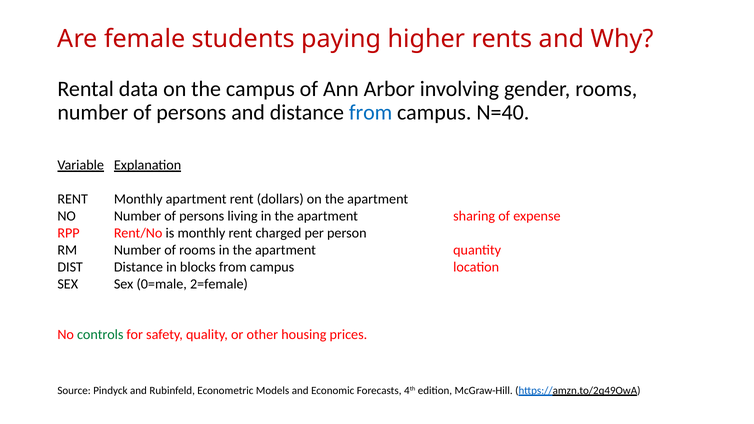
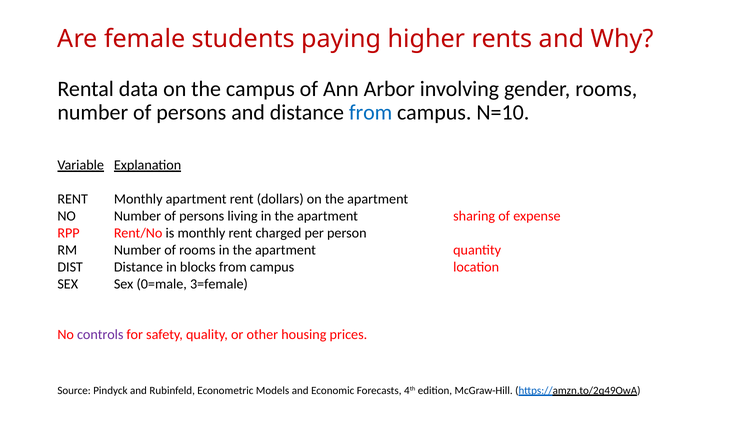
N=40: N=40 -> N=10 (503, 113)
2=female: 2=female -> 3=female (219, 284)
controls colour: green -> purple (100, 335)
